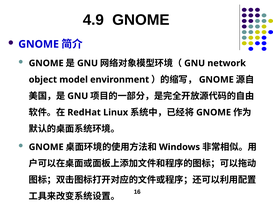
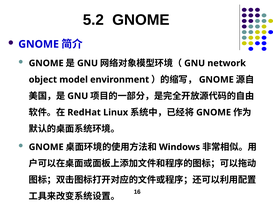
4.9: 4.9 -> 5.2 (93, 20)
